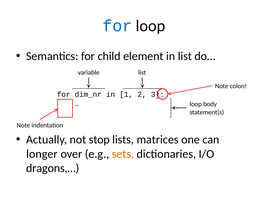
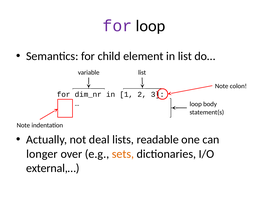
for colour: blue -> purple (117, 26)
stop: stop -> deal (99, 140)
matrices: matrices -> readable (158, 140)
dragons,…: dragons,… -> external,… (53, 168)
